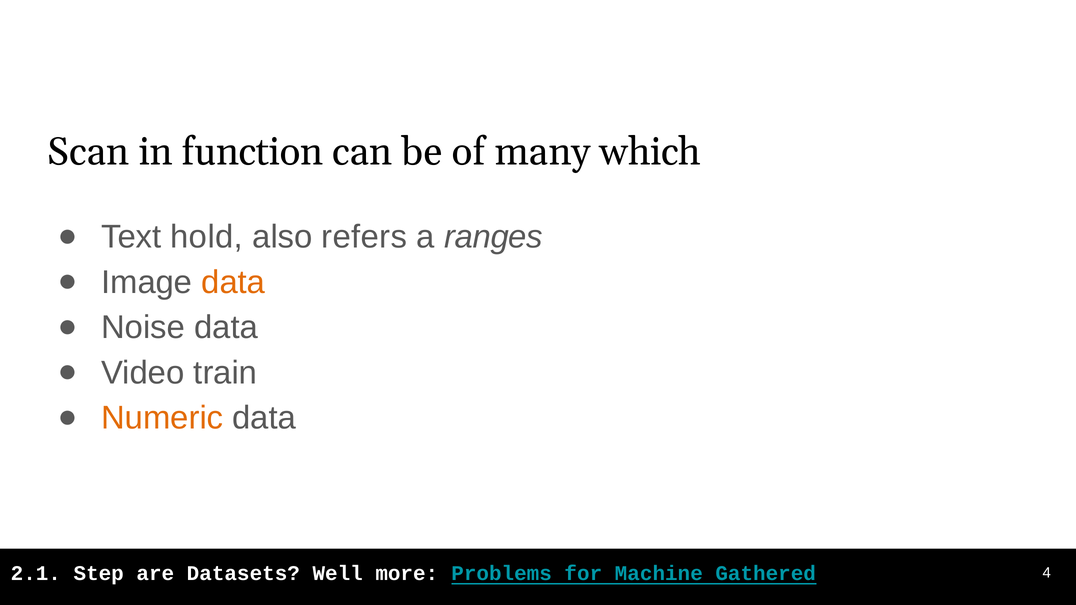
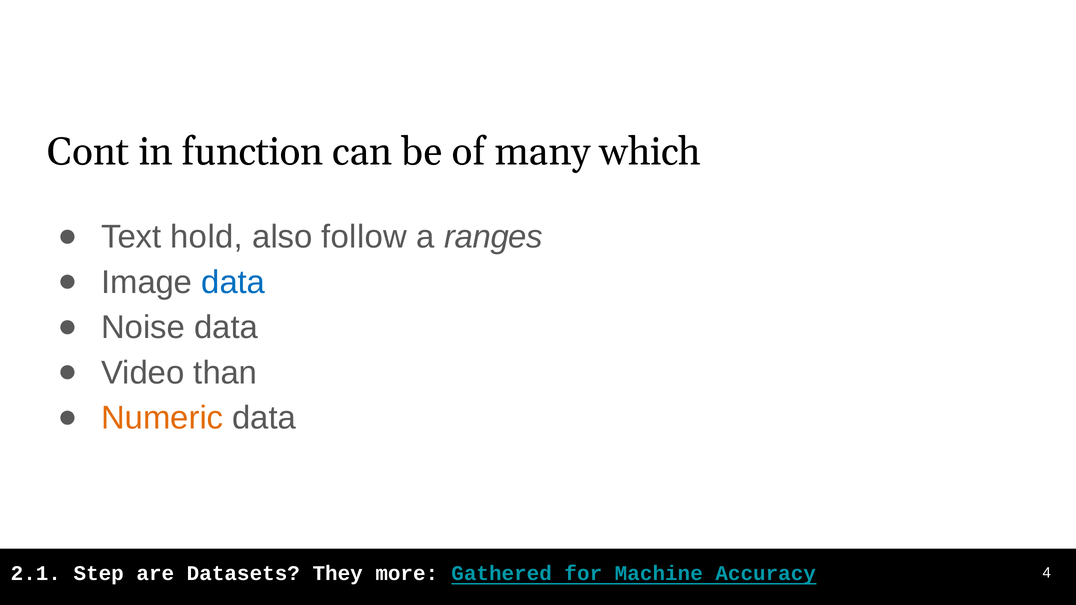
Scan: Scan -> Cont (88, 152)
refers: refers -> follow (364, 237)
data colour: orange -> blue (233, 282)
train: train -> than (225, 373)
Well: Well -> They (338, 574)
Problems: Problems -> Gathered (502, 574)
Gathered: Gathered -> Accuracy (766, 574)
